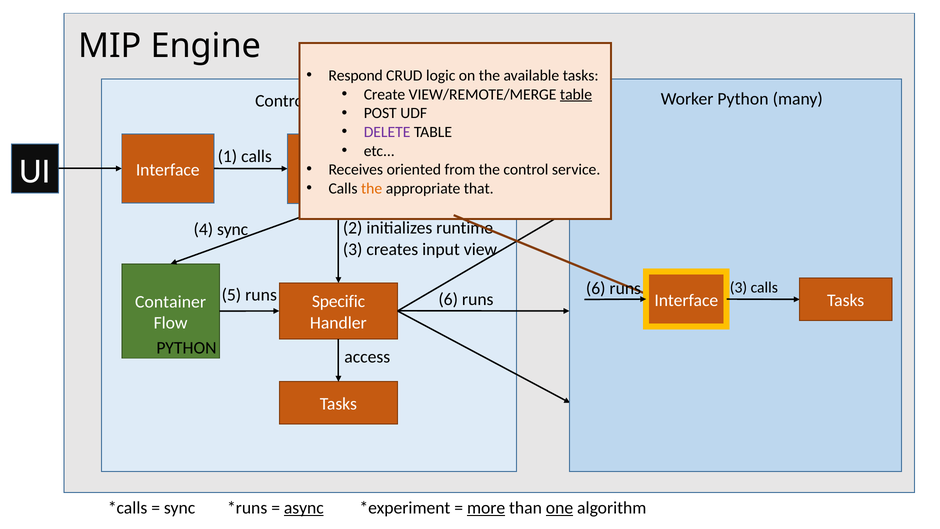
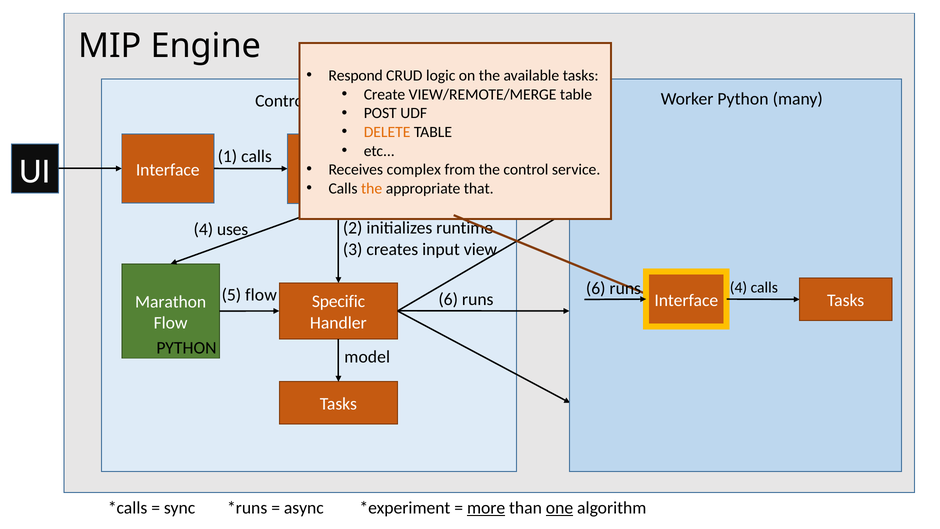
table underline: present -> none (576, 94)
DELETE colour: purple -> orange (387, 132)
oriented: oriented -> complex (414, 170)
4 sync: sync -> uses (233, 229)
runs 3: 3 -> 4 (738, 288)
5 runs: runs -> flow (261, 295)
Container: Container -> Marathon (171, 302)
access: access -> model (367, 357)
async underline: present -> none (304, 507)
